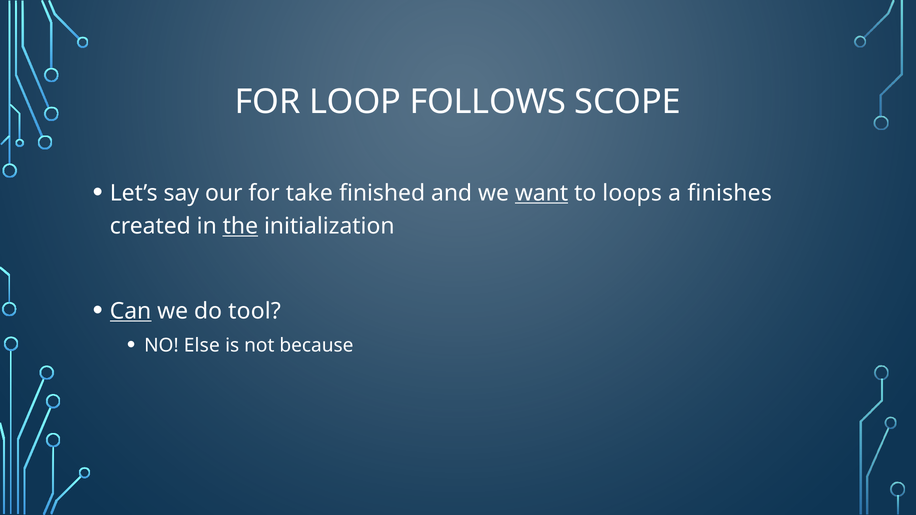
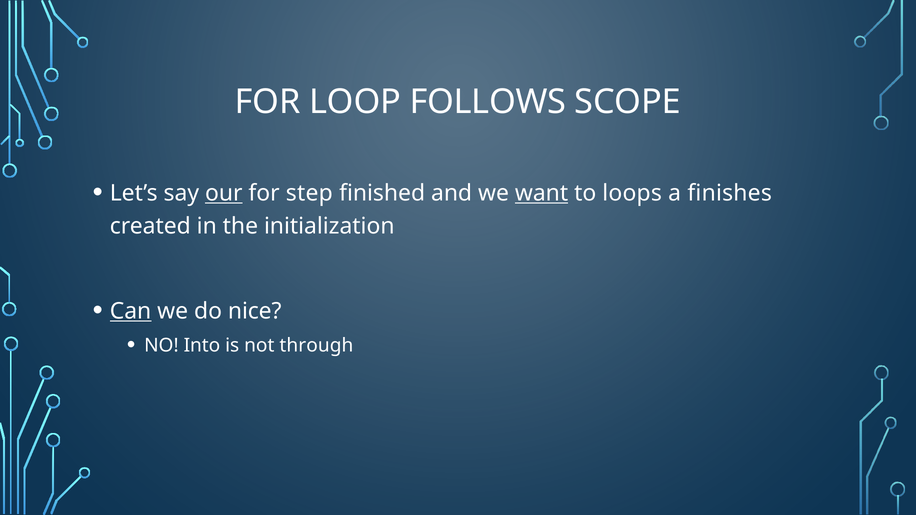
our underline: none -> present (224, 193)
take: take -> step (309, 193)
the underline: present -> none (240, 226)
tool: tool -> nice (255, 311)
Else: Else -> Into (202, 346)
because: because -> through (316, 346)
